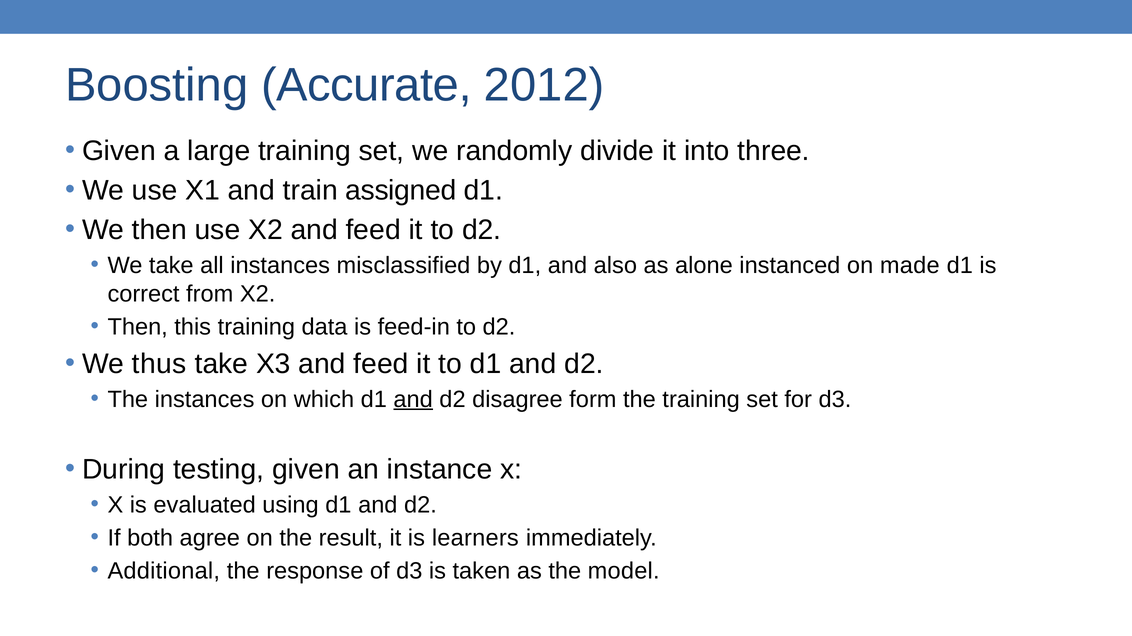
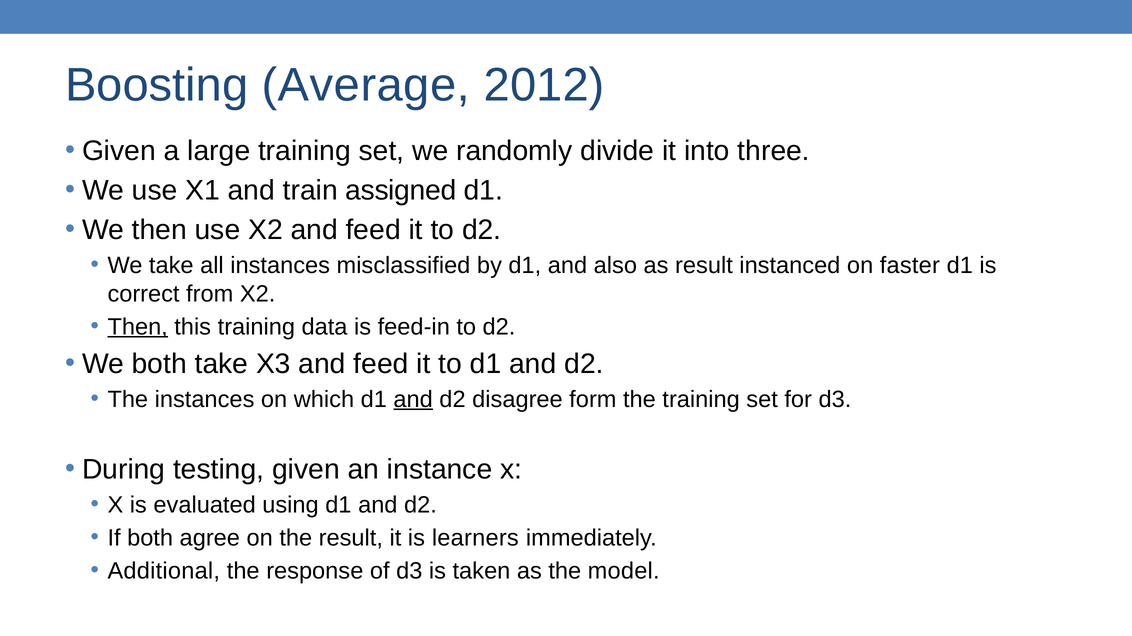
Accurate: Accurate -> Average (366, 85)
as alone: alone -> result (704, 266)
made: made -> faster (910, 266)
Then underline: none -> present (138, 327)
We thus: thus -> both (159, 364)
